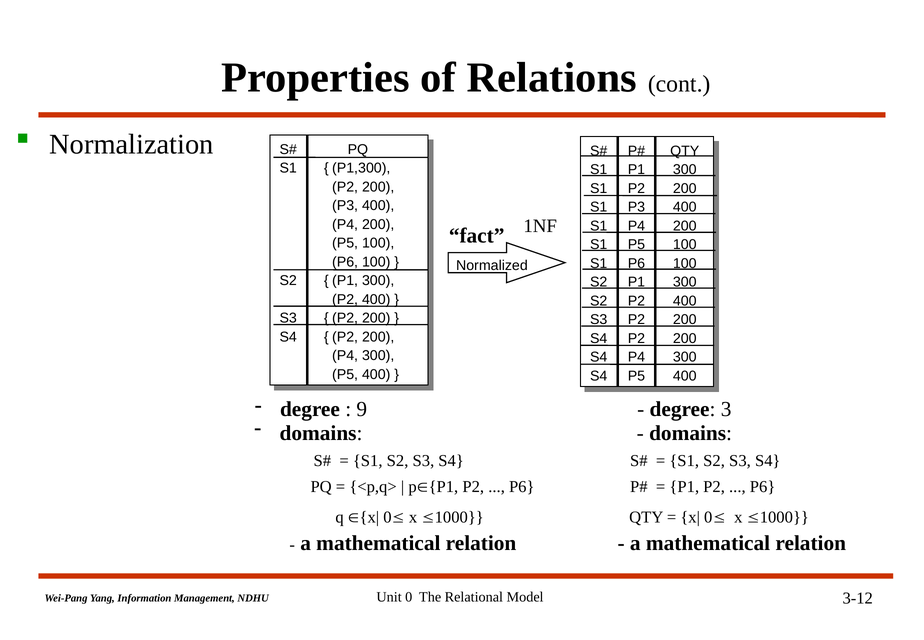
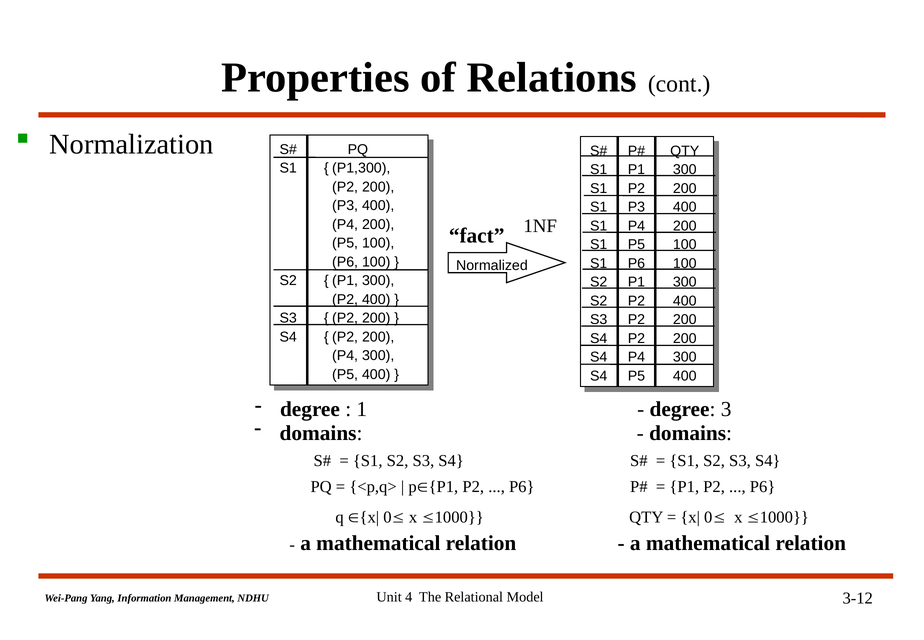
9: 9 -> 1 (362, 409)
0: 0 -> 4 (409, 597)
